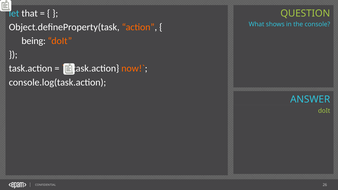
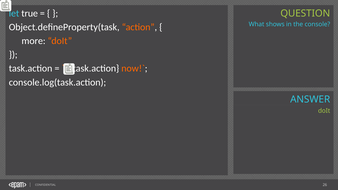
that: that -> true (30, 13)
being: being -> more (34, 41)
